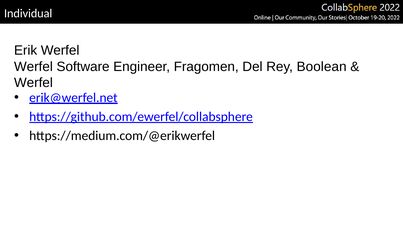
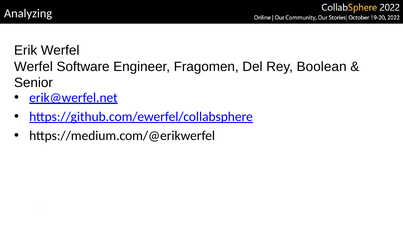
Individual: Individual -> Analyzing (28, 13)
Werfel: Werfel -> Senior (33, 83)
